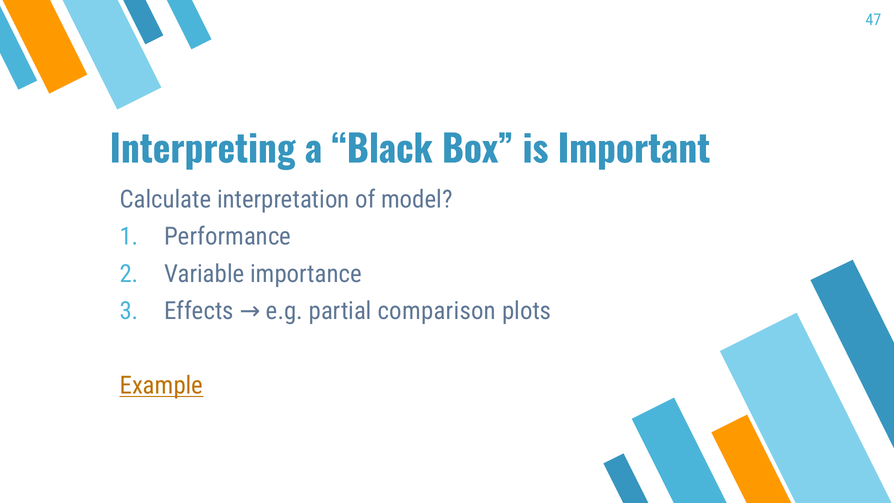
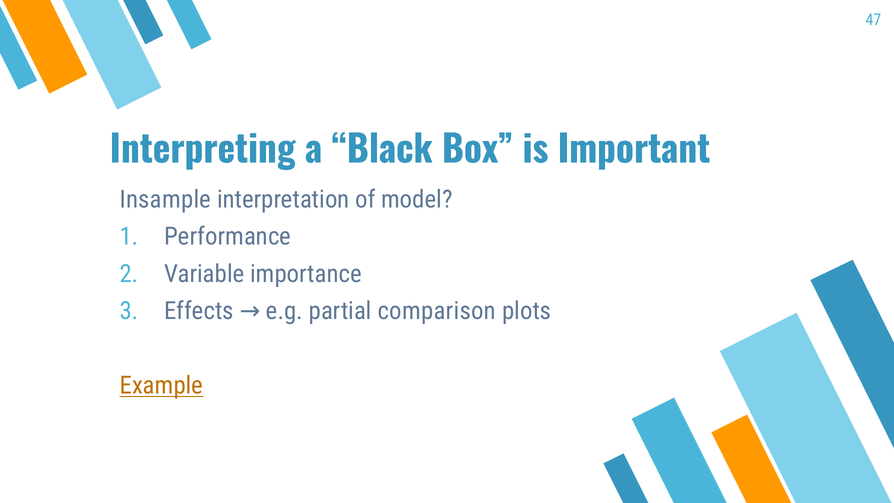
Calculate: Calculate -> Insample (165, 199)
